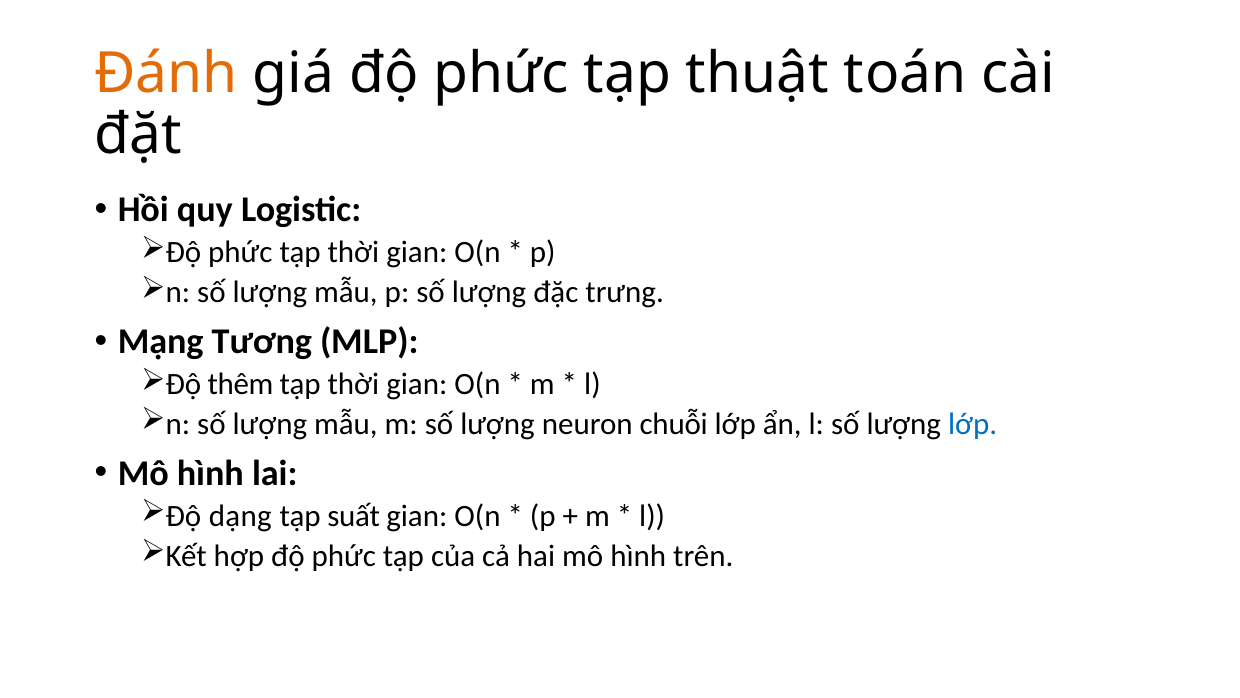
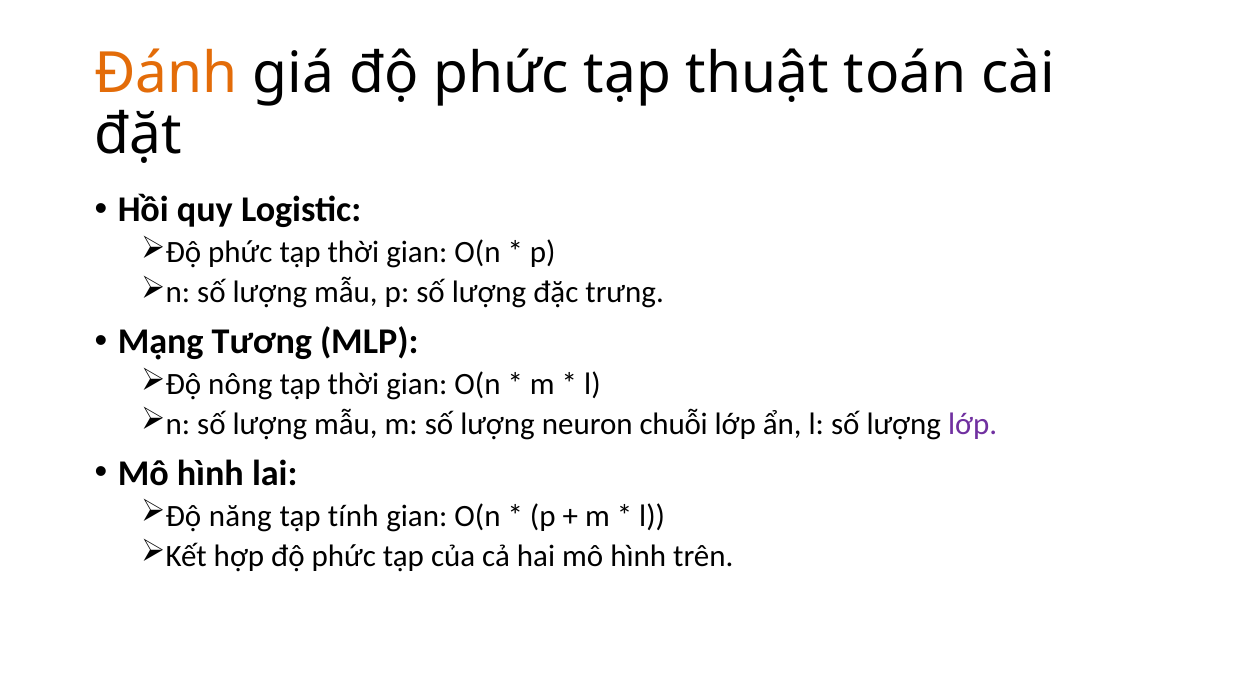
thêm: thêm -> nông (240, 384)
lớp colour: blue -> purple (973, 424)
dạng: dạng -> năng (240, 516)
suất: suất -> tính (353, 516)
